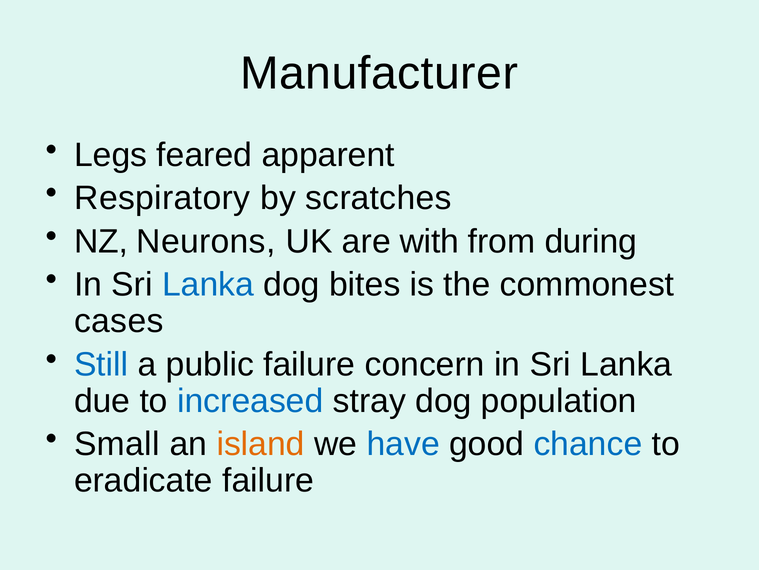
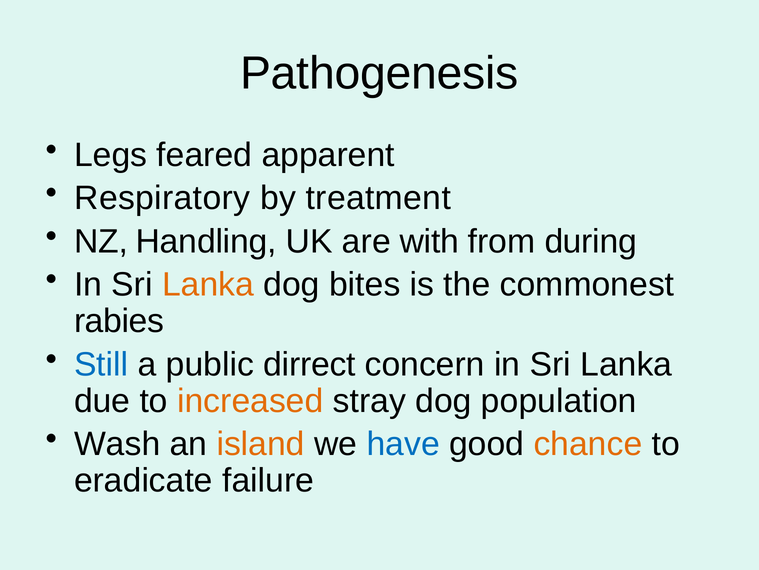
Manufacturer: Manufacturer -> Pathogenesis (379, 73)
scratches: scratches -> treatment (378, 198)
Neurons: Neurons -> Handling (206, 241)
Lanka colour: blue -> orange (208, 284)
cases: cases -> rabies (119, 321)
public failure: failure -> dirrect (309, 364)
increased colour: blue -> orange (250, 400)
Small: Small -> Wash (117, 444)
chance colour: blue -> orange (588, 444)
